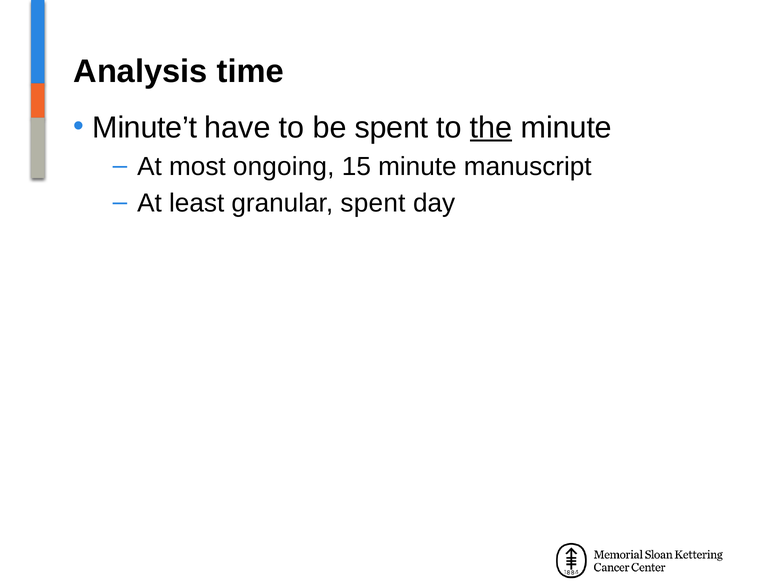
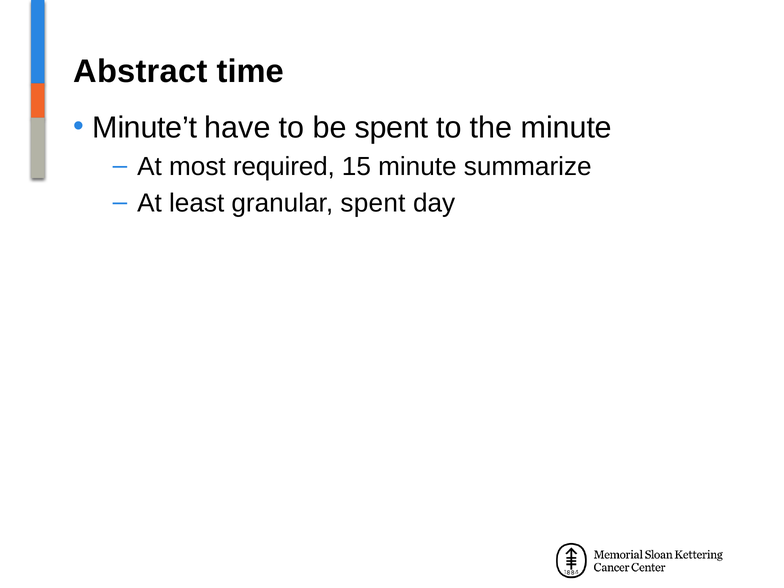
Analysis: Analysis -> Abstract (140, 71)
the underline: present -> none (491, 128)
ongoing: ongoing -> required (284, 166)
manuscript: manuscript -> summarize (528, 166)
